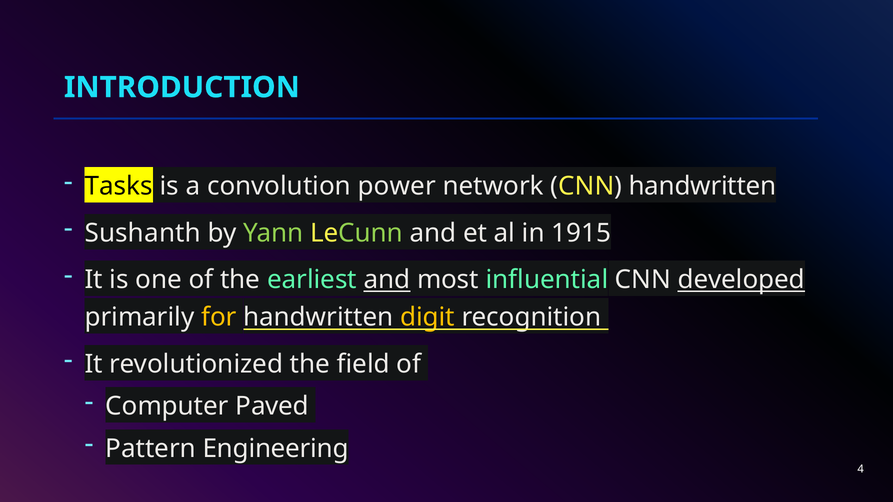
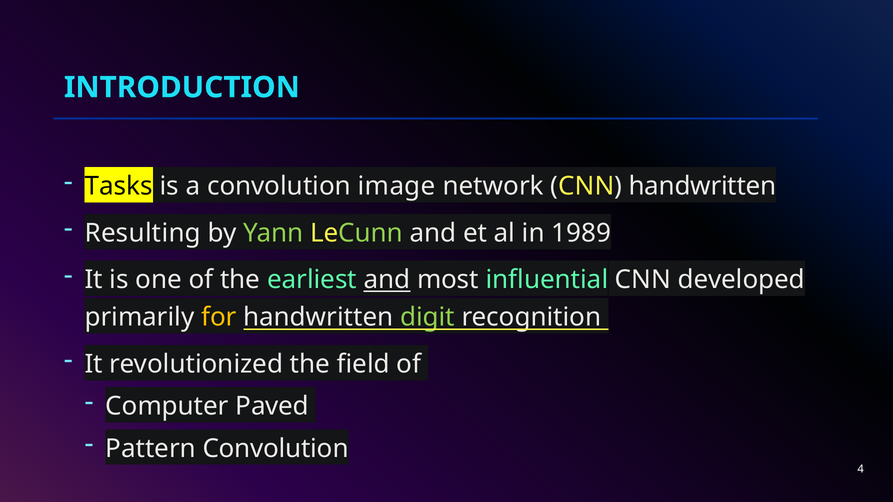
power: power -> image (397, 186)
Sushanth: Sushanth -> Resulting (143, 233)
1915: 1915 -> 1989 (581, 233)
developed underline: present -> none (741, 280)
digit colour: yellow -> light green (427, 318)
Pattern Engineering: Engineering -> Convolution (276, 449)
